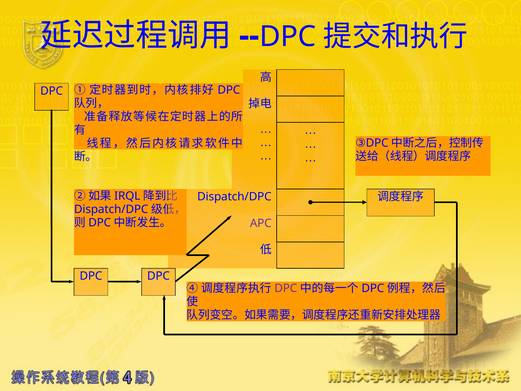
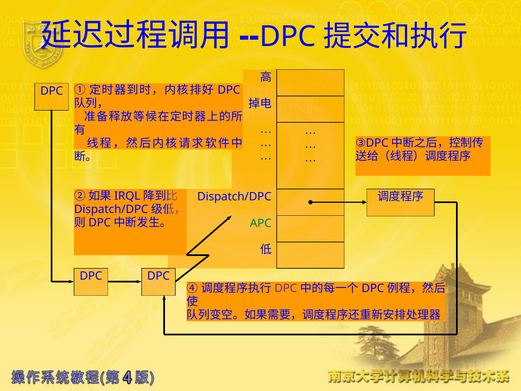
APC colour: purple -> green (261, 223)
